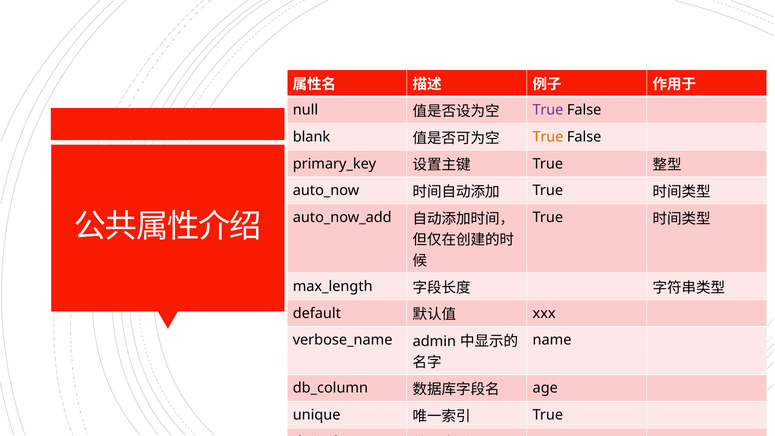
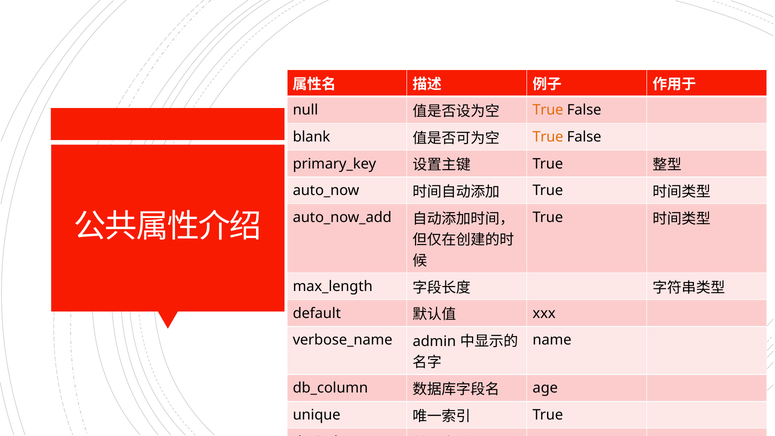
True colour: purple -> orange (548, 110)
